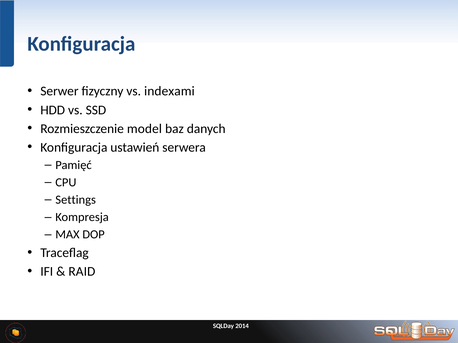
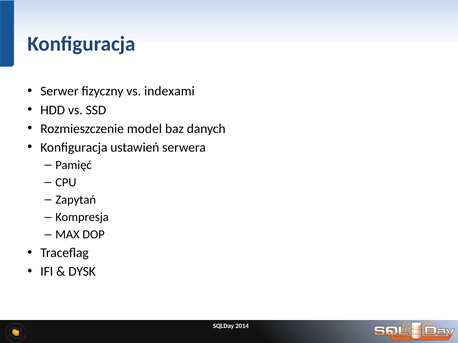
Settings: Settings -> Zapytań (76, 200)
RAID: RAID -> DYSK (82, 272)
